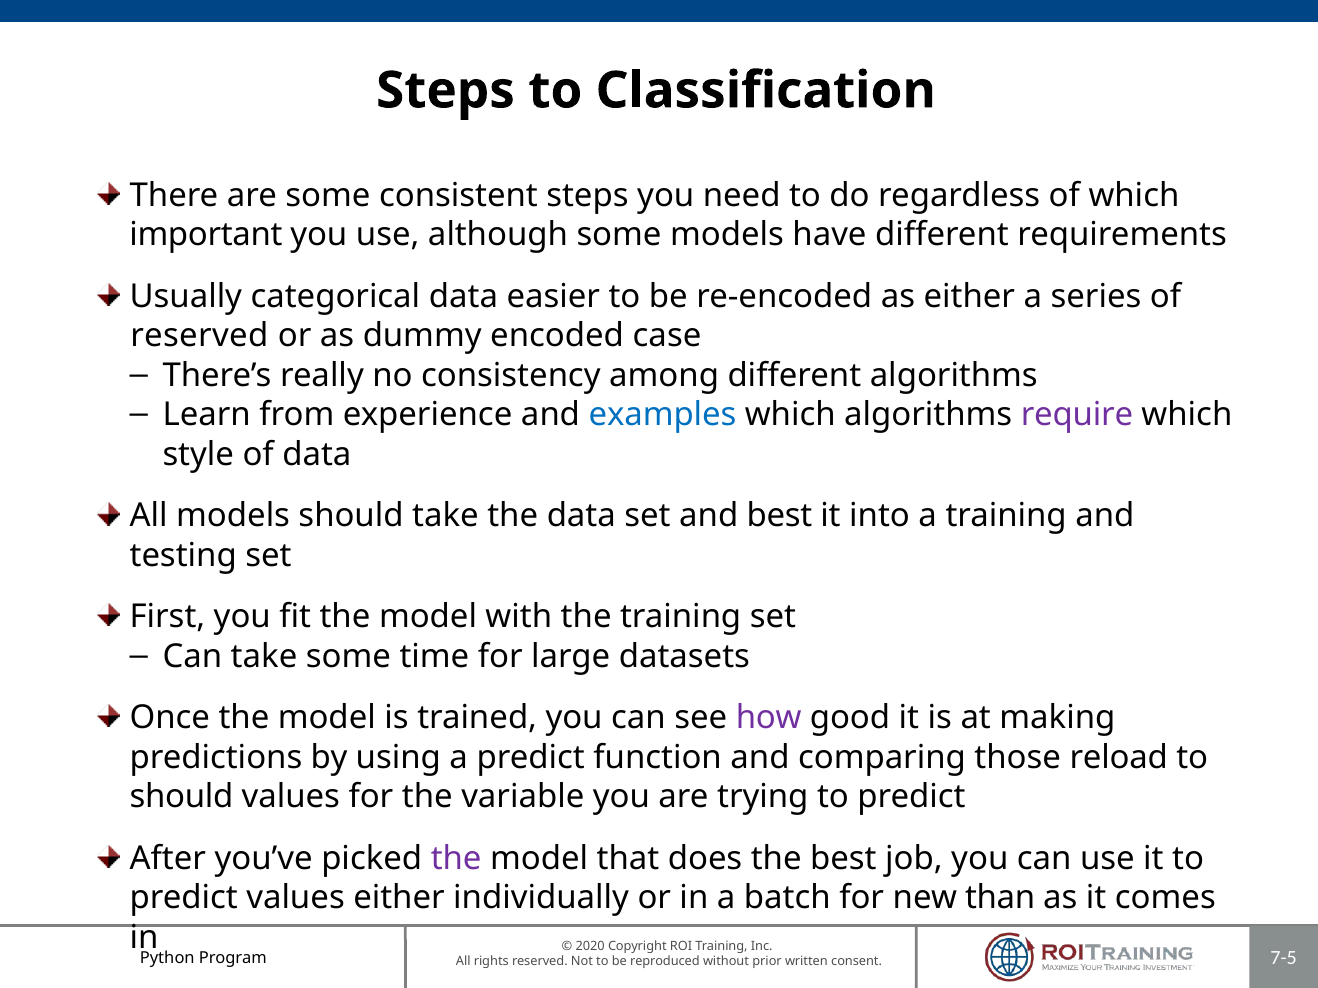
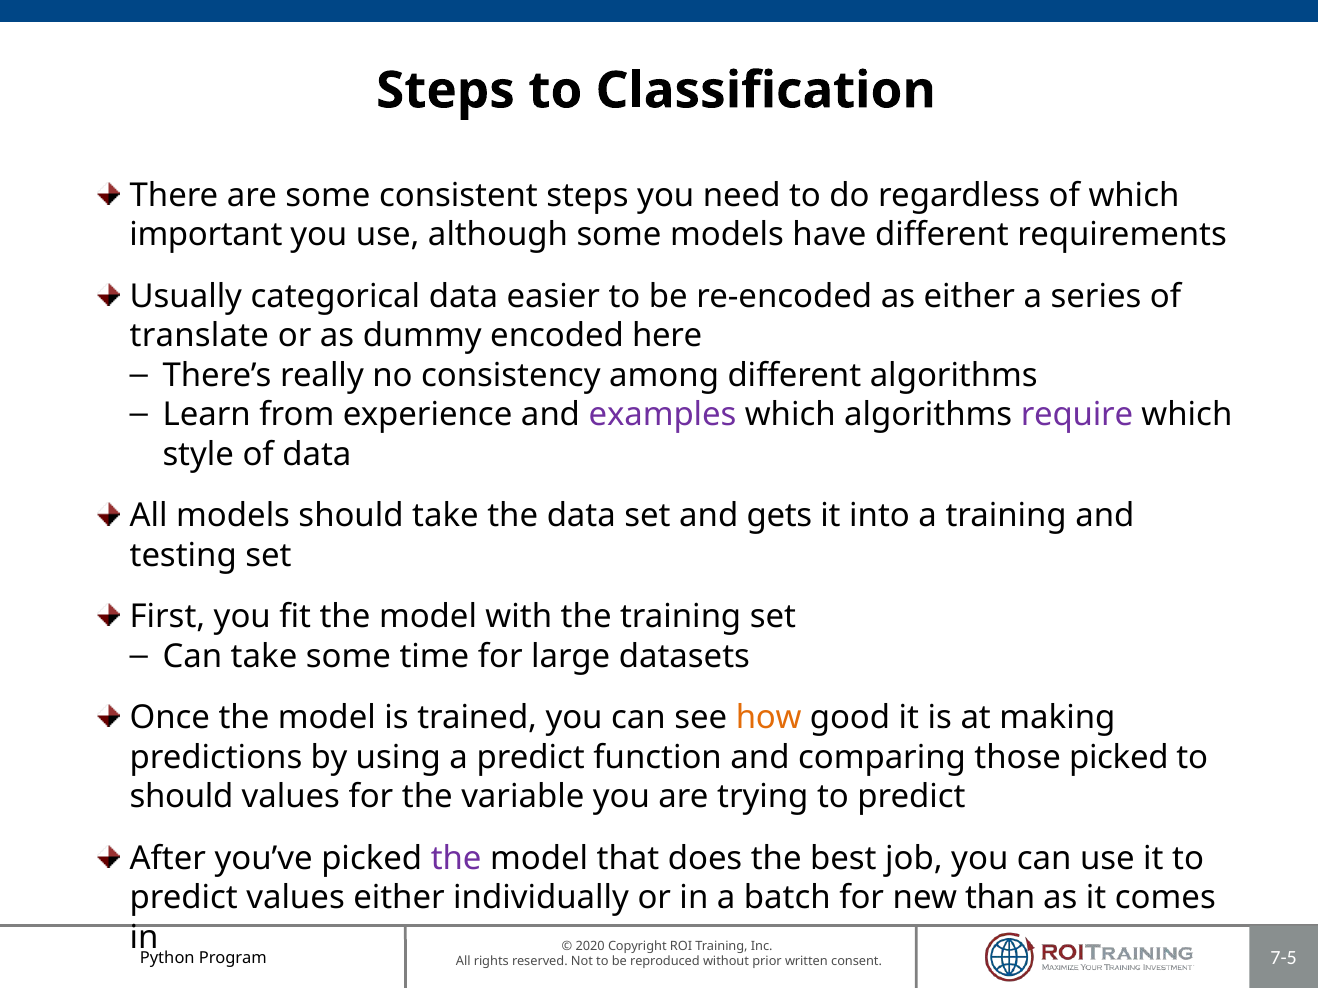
reserved: reserved -> translate (199, 336)
case: case -> here (667, 336)
examples colour: blue -> purple (662, 415)
and best: best -> gets (779, 516)
how colour: purple -> orange (769, 718)
those reload: reload -> picked (1119, 758)
